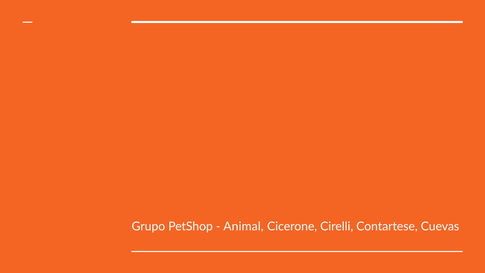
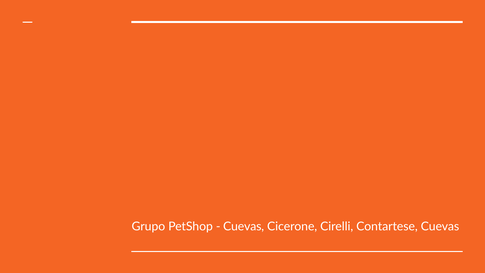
Animal: Animal -> Cuevas (244, 226)
